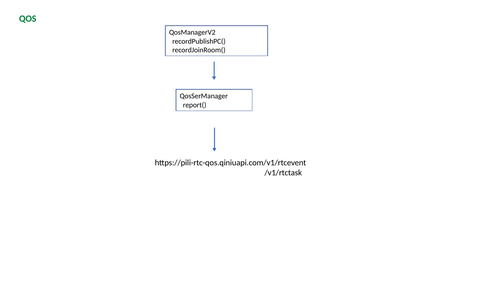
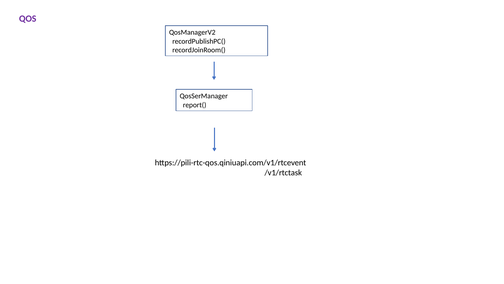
QOS colour: green -> purple (28, 19)
